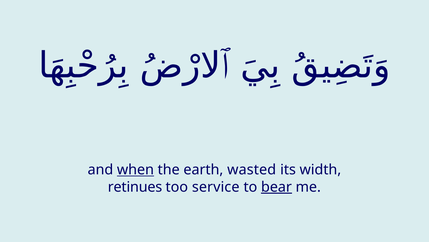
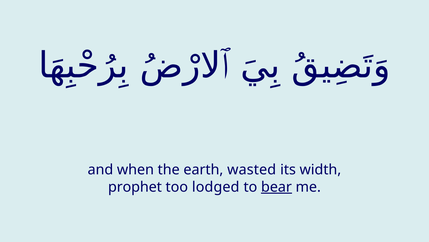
when underline: present -> none (135, 169)
retinues: retinues -> prophet (135, 187)
service: service -> lodged (216, 187)
